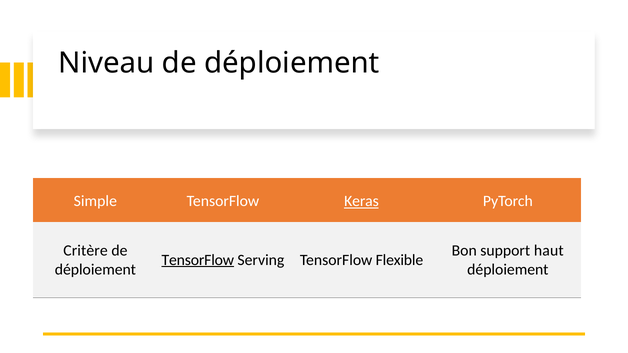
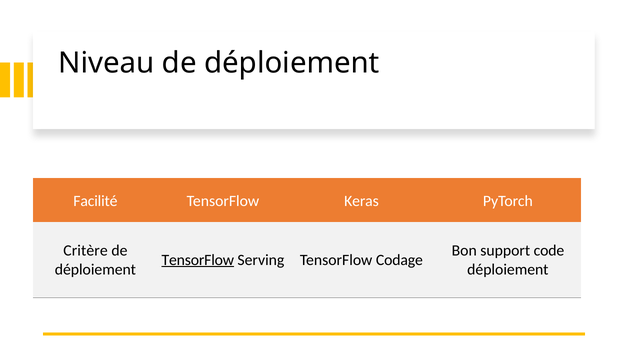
Simple: Simple -> Facilité (95, 201)
Keras underline: present -> none (361, 201)
haut: haut -> code (549, 251)
Flexible: Flexible -> Codage (399, 260)
